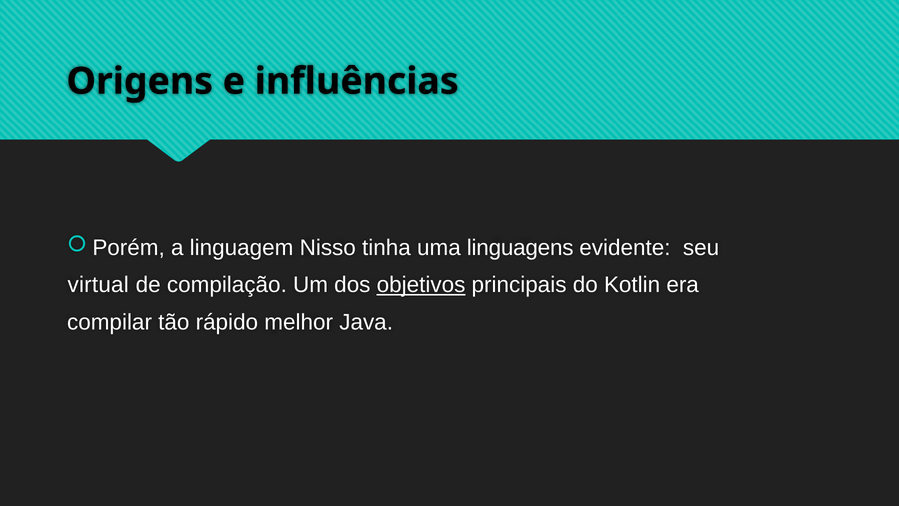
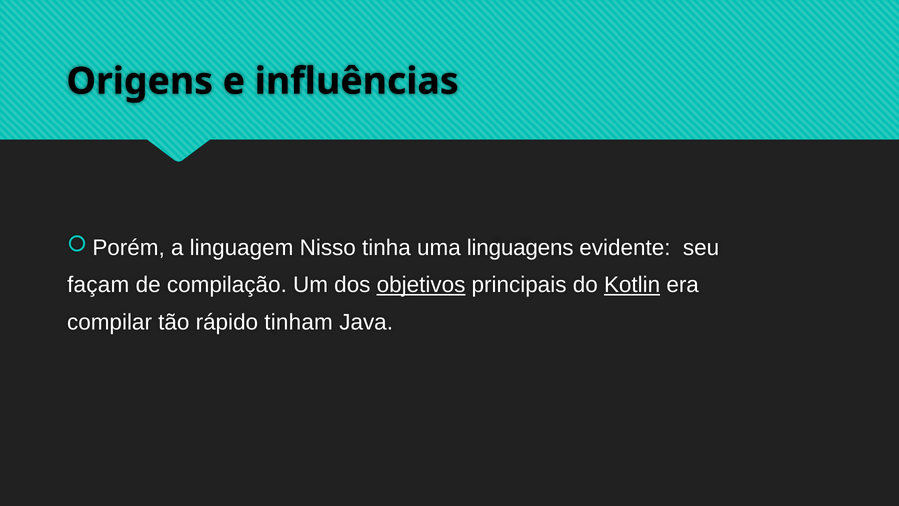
virtual: virtual -> façam (98, 285)
Kotlin underline: none -> present (632, 285)
melhor: melhor -> tinham (299, 322)
